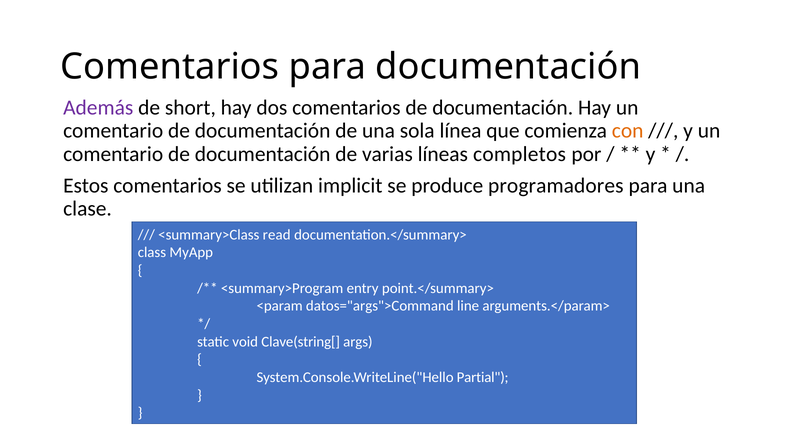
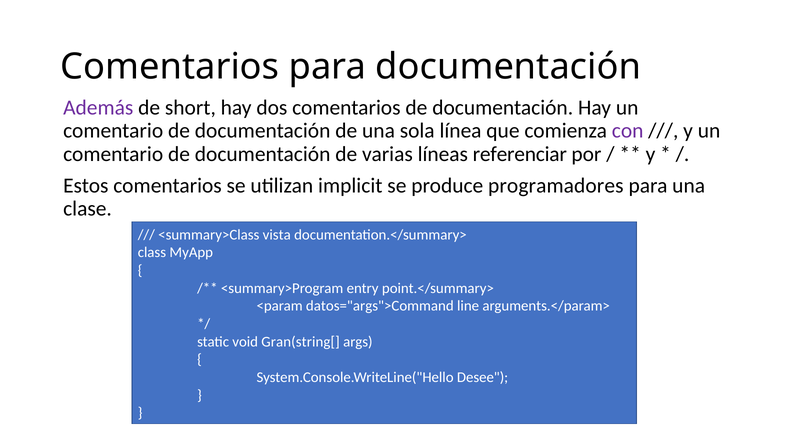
con colour: orange -> purple (628, 131)
completos: completos -> referenciar (520, 154)
read: read -> vista (277, 234)
Clave(string[: Clave(string[ -> Gran(string[ (301, 341)
Partial: Partial -> Desee (483, 377)
